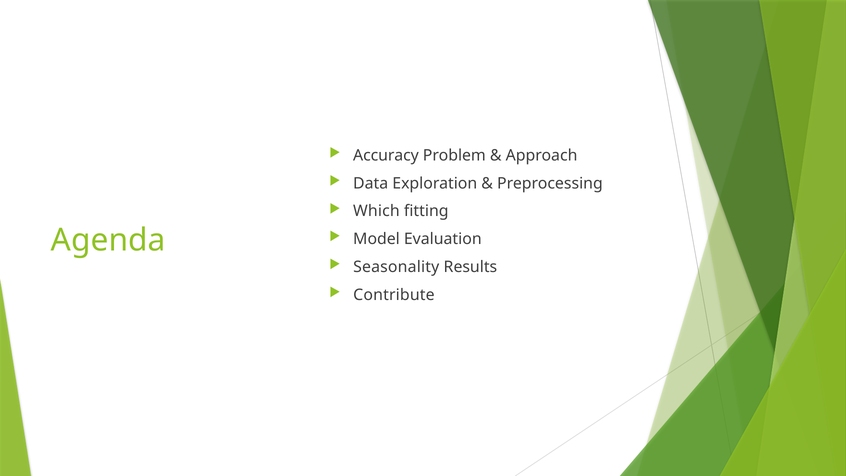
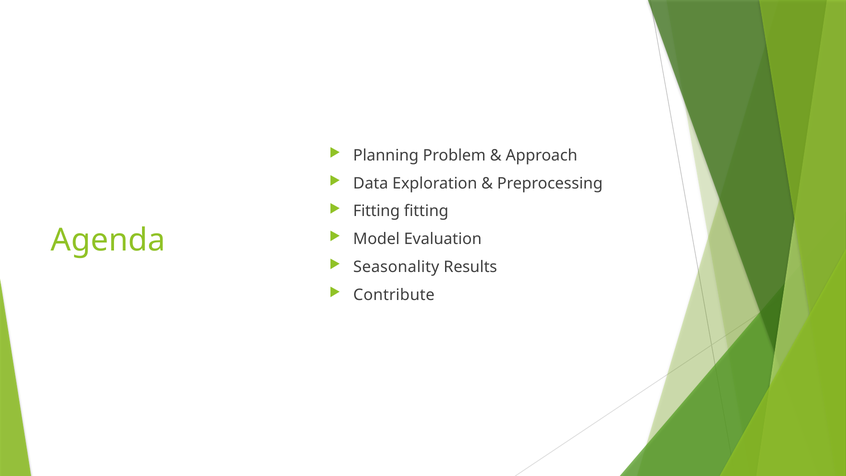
Accuracy: Accuracy -> Planning (386, 155)
Which: Which -> Fitting (377, 211)
